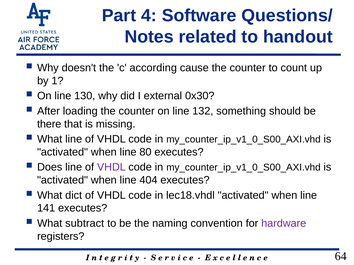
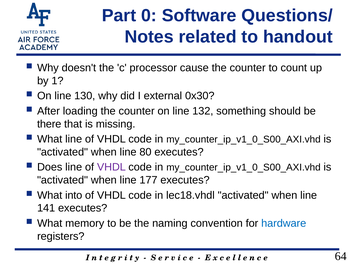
4: 4 -> 0 (149, 16)
according: according -> processor (153, 68)
404: 404 -> 177 (148, 180)
dict: dict -> into (74, 196)
subtract: subtract -> memory (85, 224)
hardware colour: purple -> blue (284, 224)
